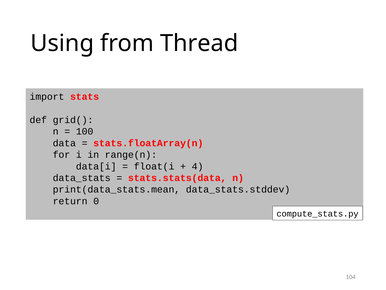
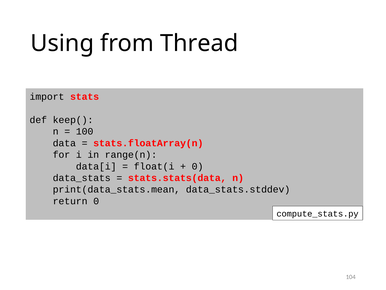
grid(: grid( -> keep( (73, 120)
4: 4 -> 0 (198, 166)
